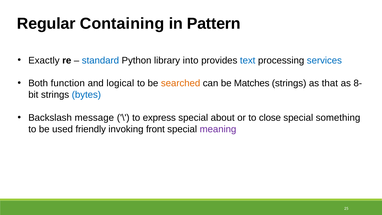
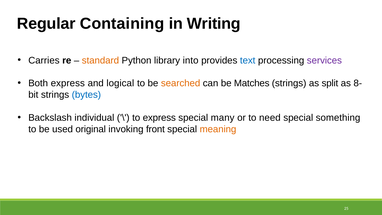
Pattern: Pattern -> Writing (214, 23)
Exactly: Exactly -> Carries (44, 60)
standard colour: blue -> orange (100, 60)
services colour: blue -> purple (324, 60)
Both function: function -> express (68, 83)
that: that -> split (330, 83)
message: message -> individual (94, 118)
about: about -> many (223, 118)
close: close -> need (270, 118)
friendly: friendly -> original (91, 129)
meaning colour: purple -> orange (218, 129)
